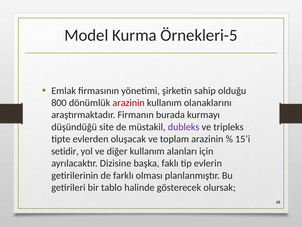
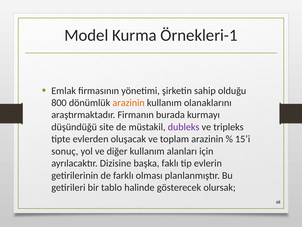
Örnekleri-5: Örnekleri-5 -> Örnekleri-1 (199, 35)
arazinin colour: red -> orange (129, 103)
setidir: setidir -> sonuç (65, 151)
